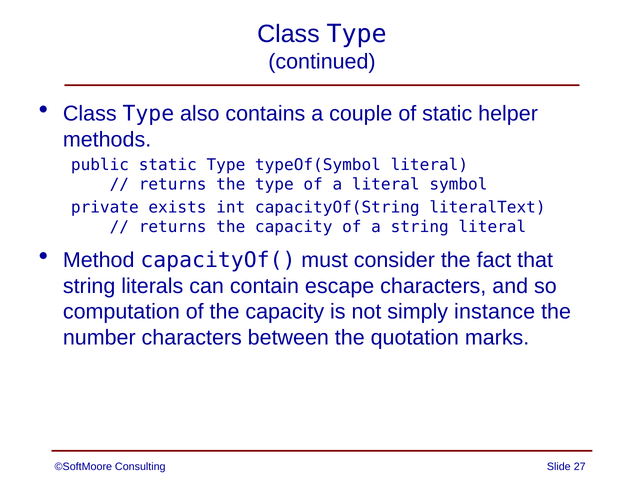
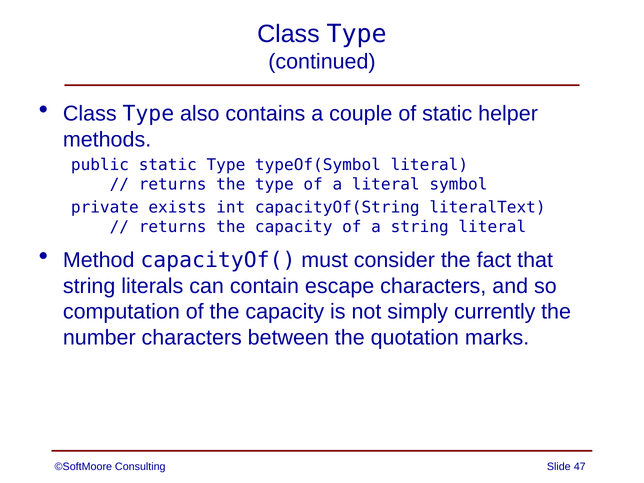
instance: instance -> currently (495, 312)
27: 27 -> 47 (580, 467)
